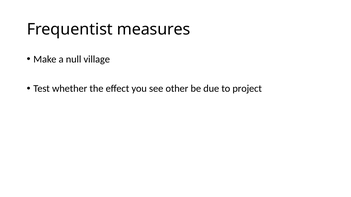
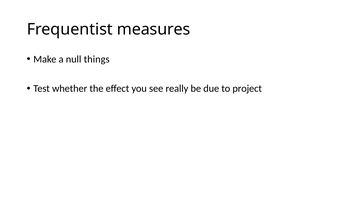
village: village -> things (97, 59)
other: other -> really (177, 89)
